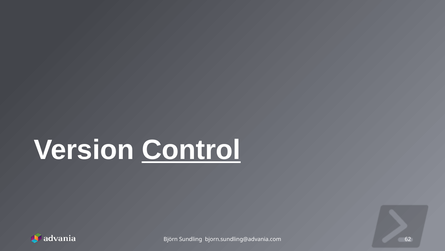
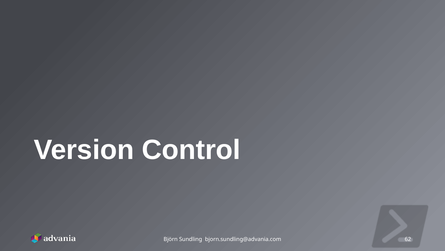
Control underline: present -> none (191, 150)
